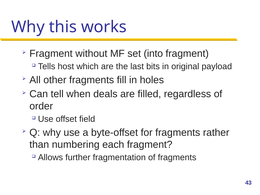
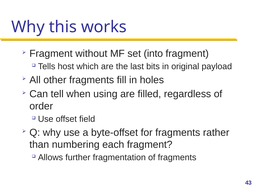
deals: deals -> using (105, 94)
